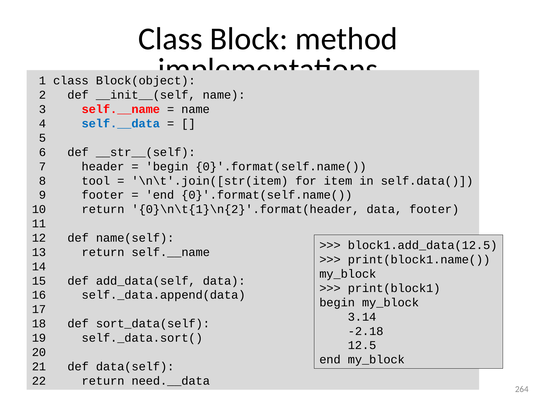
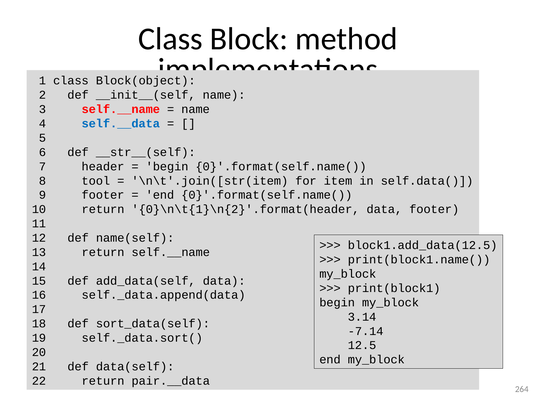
-2.18: -2.18 -> -7.14 (366, 331)
need.__data: need.__data -> pair.__data (171, 381)
